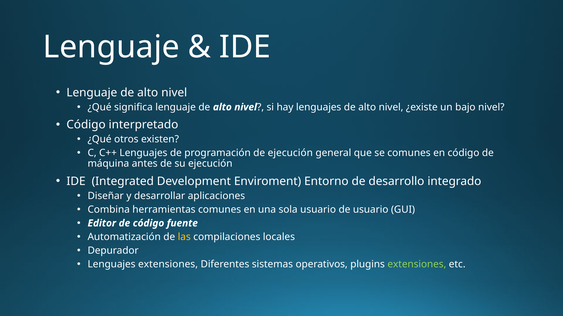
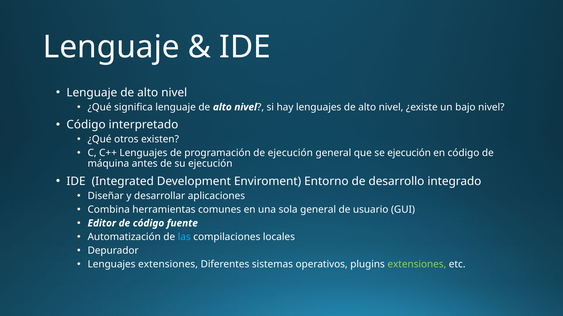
se comunes: comunes -> ejecución (409, 153)
sola usuario: usuario -> general (318, 210)
las colour: yellow -> light blue (184, 237)
